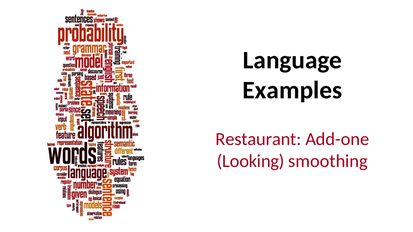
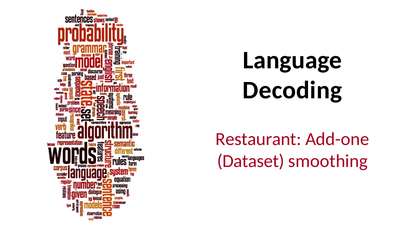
Examples: Examples -> Decoding (292, 90)
Looking: Looking -> Dataset (251, 161)
